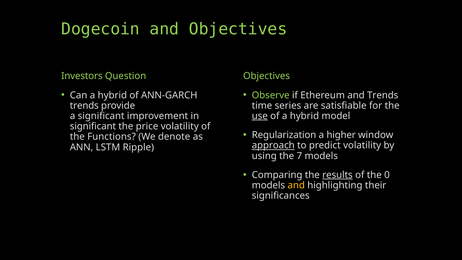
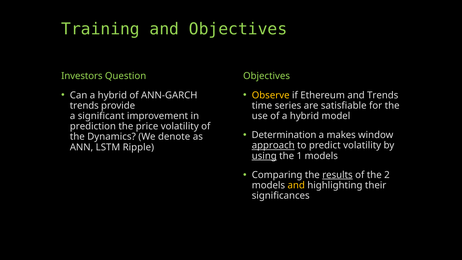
Dogecoin: Dogecoin -> Training (101, 29)
Observe colour: light green -> yellow (271, 95)
use underline: present -> none (260, 116)
significant: significant -> prediction (93, 126)
Regularization: Regularization -> Determination (284, 135)
higher: higher -> makes (341, 135)
Functions: Functions -> Dynamics (112, 137)
using underline: none -> present (264, 156)
7: 7 -> 1 (299, 156)
0: 0 -> 2 (387, 175)
